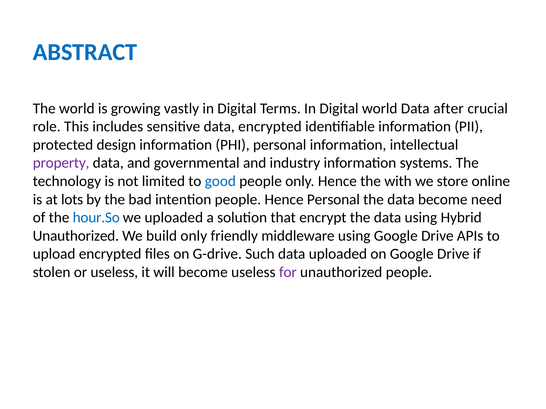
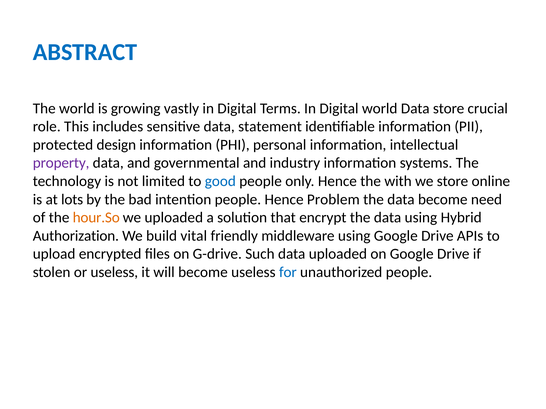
Data after: after -> store (449, 108)
data encrypted: encrypted -> statement (270, 127)
Hence Personal: Personal -> Problem (333, 200)
hour.So colour: blue -> orange (96, 218)
Unauthorized: Unauthorized -> Authorization (76, 236)
build only: only -> vital (194, 236)
for colour: purple -> blue (288, 273)
